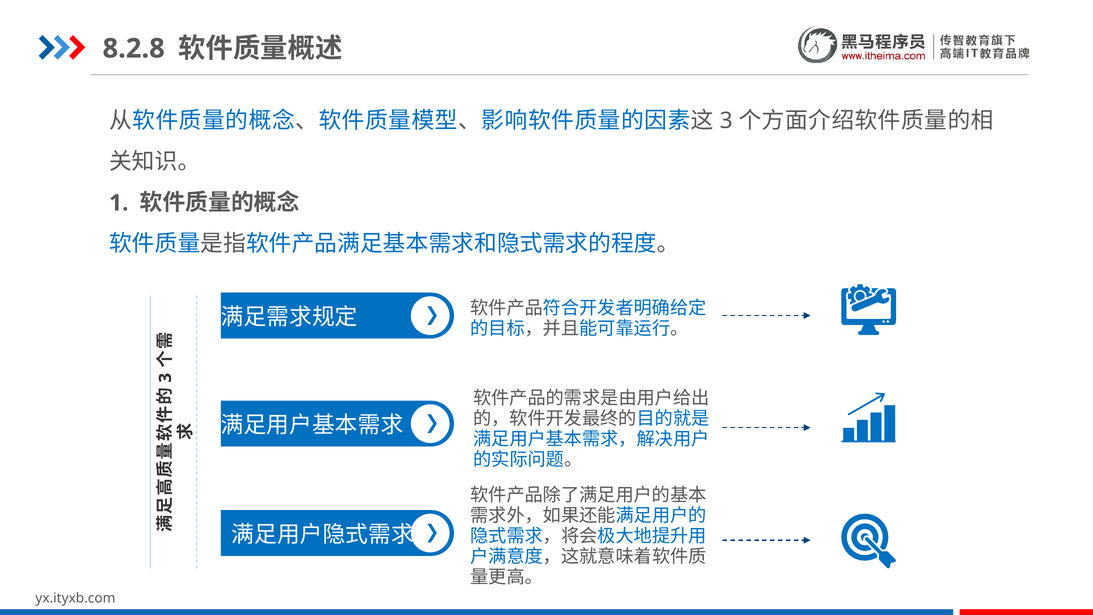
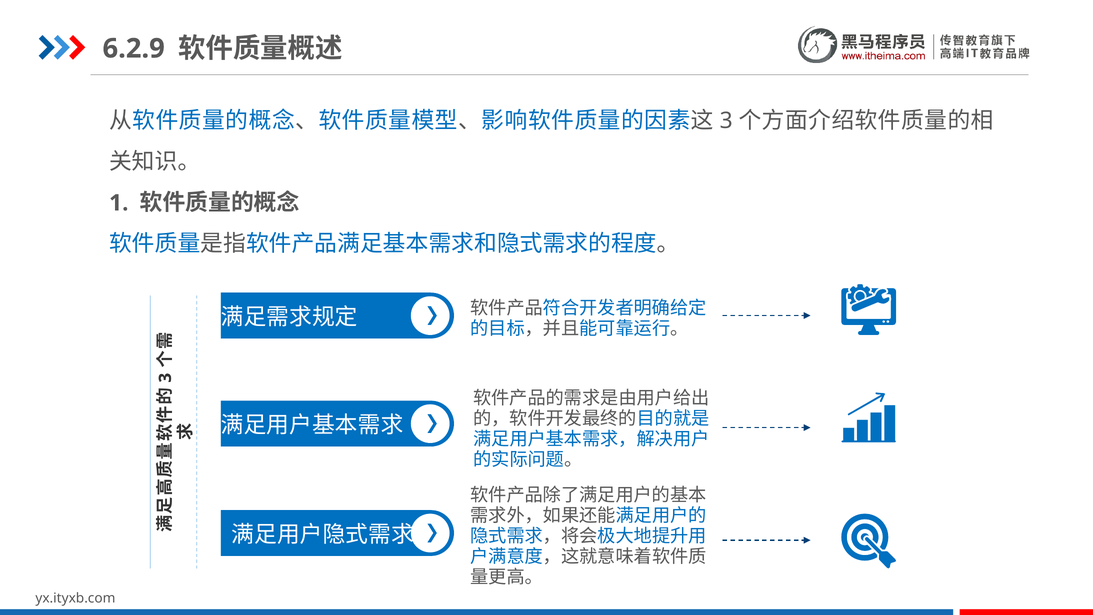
8.2.8: 8.2.8 -> 6.2.9 (134, 49)
